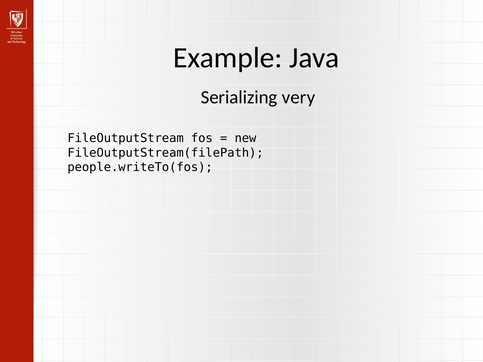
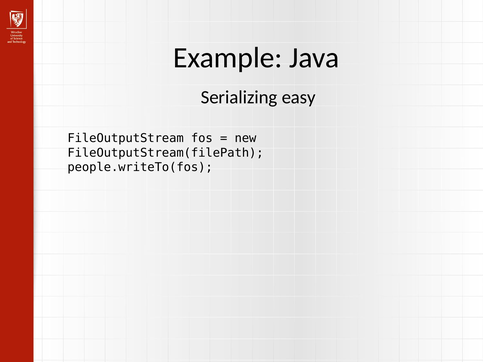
very: very -> easy (299, 97)
